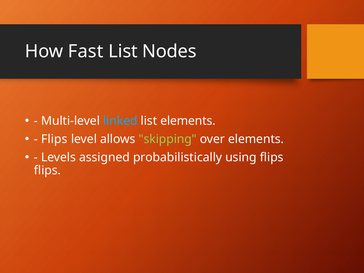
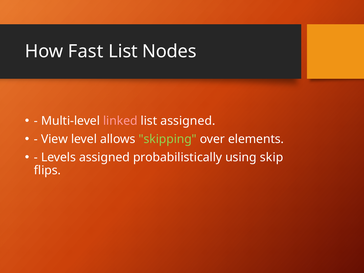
linked colour: light blue -> pink (120, 121)
list elements: elements -> assigned (188, 121)
Flips: Flips -> View (54, 139)
using flips: flips -> skip (272, 157)
